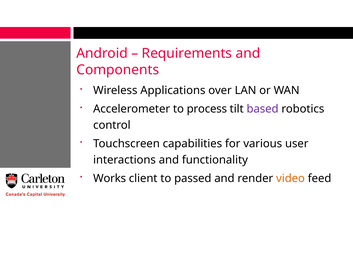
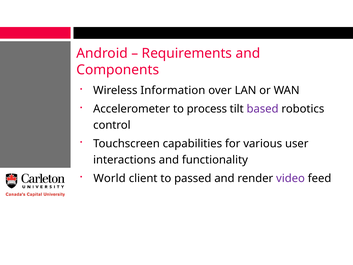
Applications: Applications -> Information (173, 90)
Works: Works -> World (110, 178)
video colour: orange -> purple (290, 178)
